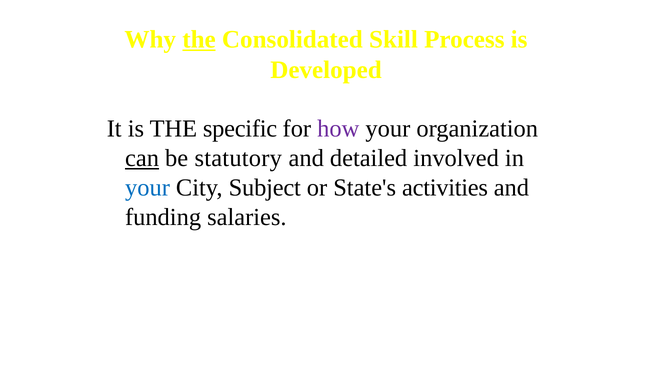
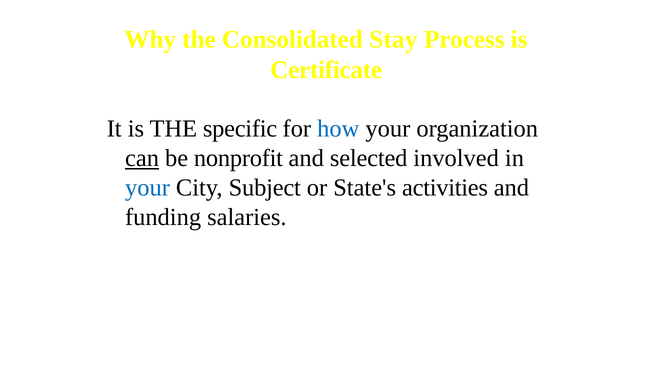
the underline: present -> none (199, 40)
Skill: Skill -> Stay (393, 40)
Developed: Developed -> Certificate (326, 70)
how colour: purple -> blue (338, 129)
statutory: statutory -> nonprofit (238, 158)
detailed: detailed -> selected (369, 158)
